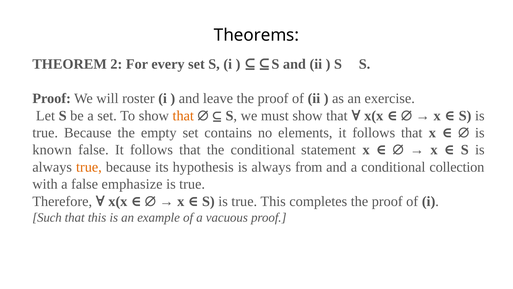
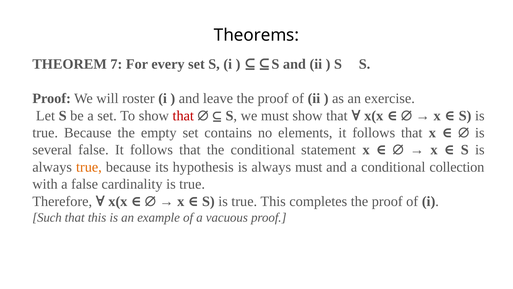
2: 2 -> 7 (116, 64)
that colour: orange -> red (183, 115)
known: known -> several (52, 150)
always from: from -> must (309, 167)
emphasize: emphasize -> cardinality (132, 184)
